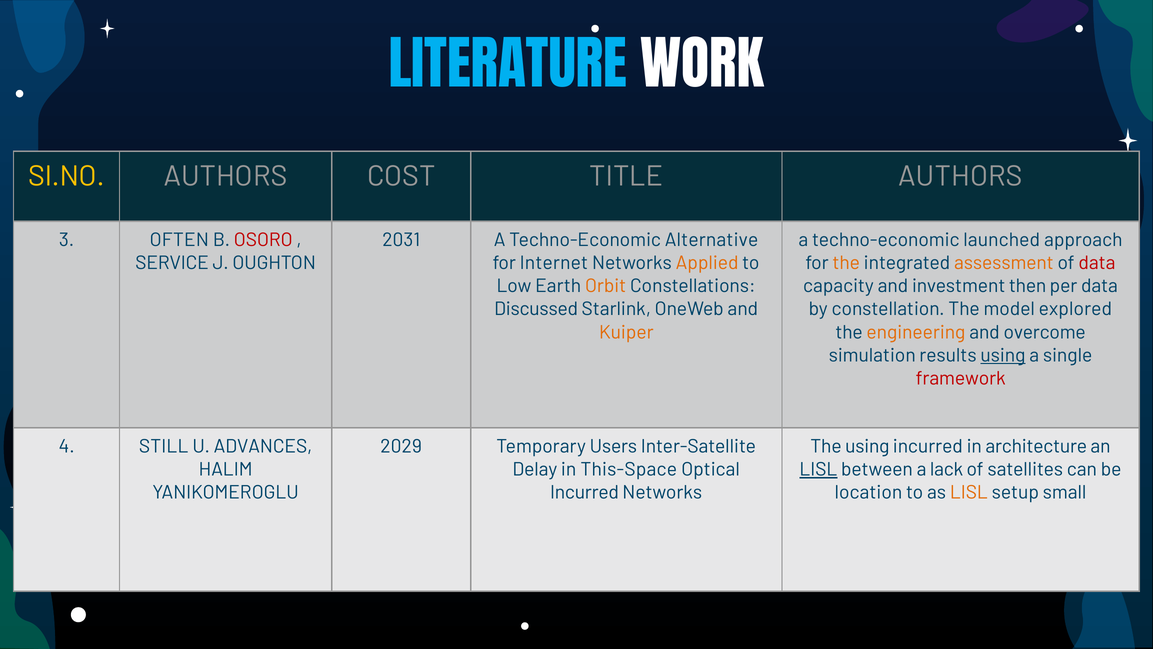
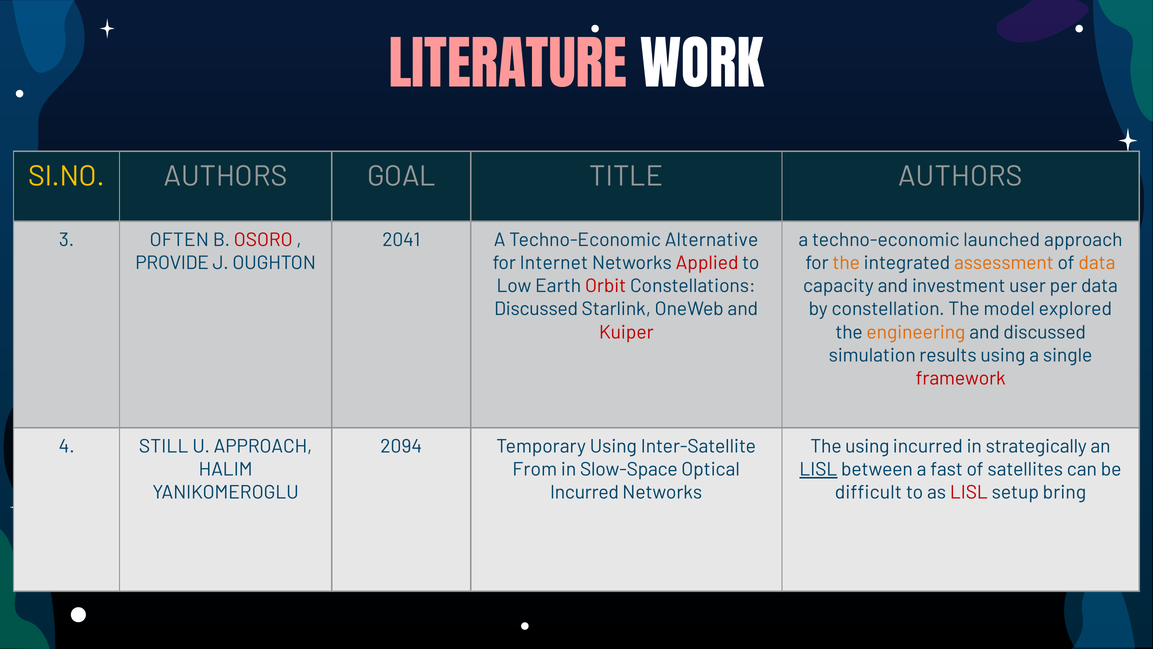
LITERATURE colour: light blue -> pink (508, 68)
COST: COST -> GOAL (401, 176)
2031: 2031 -> 2041 (401, 240)
SERVICE: SERVICE -> PROVIDE (172, 263)
Applied colour: orange -> red (707, 263)
data colour: red -> orange (1097, 263)
Orbit colour: orange -> red (606, 286)
then: then -> user (1028, 286)
Kuiper colour: orange -> red (626, 332)
and overcome: overcome -> discussed (1045, 332)
using underline: present -> none (1003, 355)
U ADVANCES: ADVANCES -> APPROACH (263, 446)
2029: 2029 -> 2094 (401, 446)
Temporary Users: Users -> Using (613, 446)
architecture: architecture -> strategically (1036, 446)
Delay: Delay -> From (535, 469)
This-Space: This-Space -> Slow-Space (629, 469)
lack: lack -> fast (947, 469)
location: location -> difficult (868, 492)
LISL colour: orange -> red (969, 492)
small: small -> bring (1064, 492)
